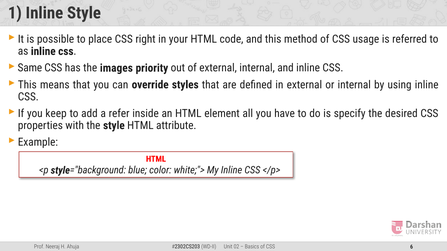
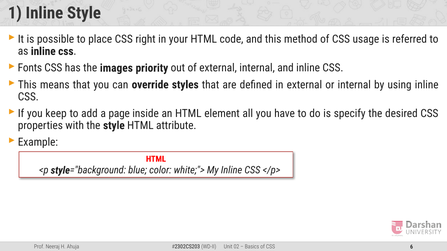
Same: Same -> Fonts (30, 68)
refer: refer -> page (119, 114)
